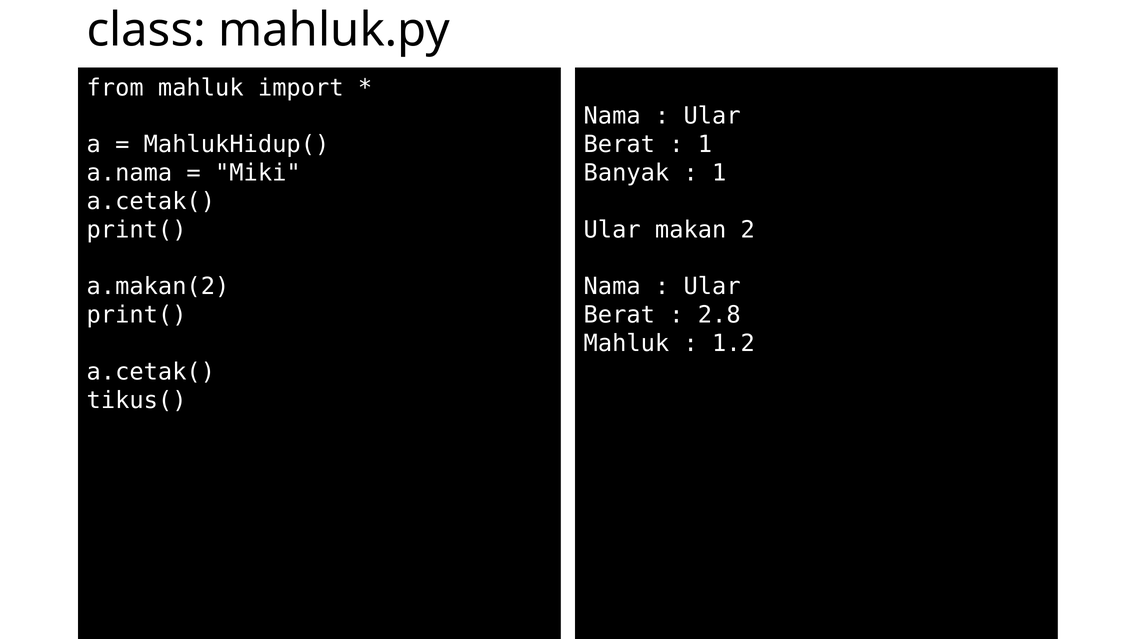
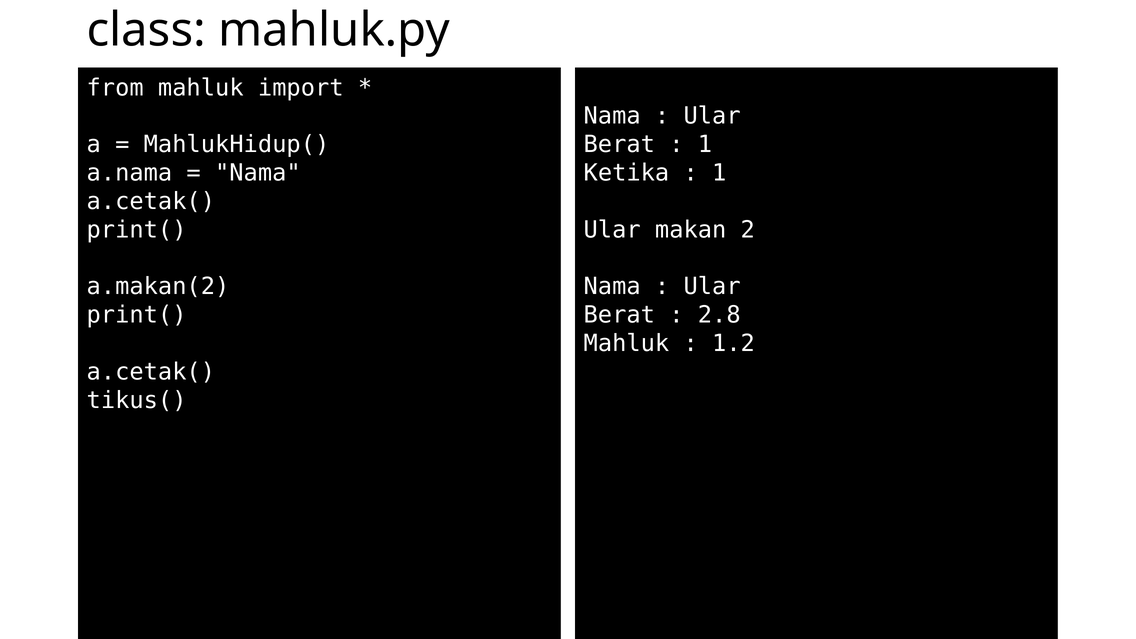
Miki: Miki -> Nama (258, 173)
Banyak: Banyak -> Ketika (626, 173)
